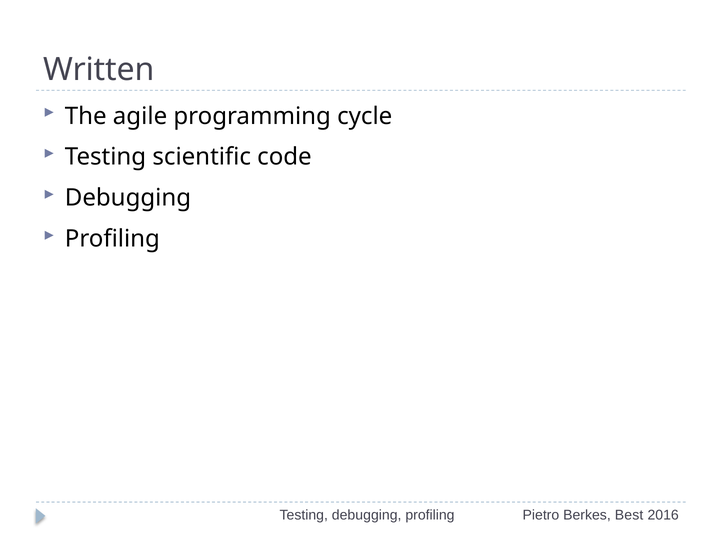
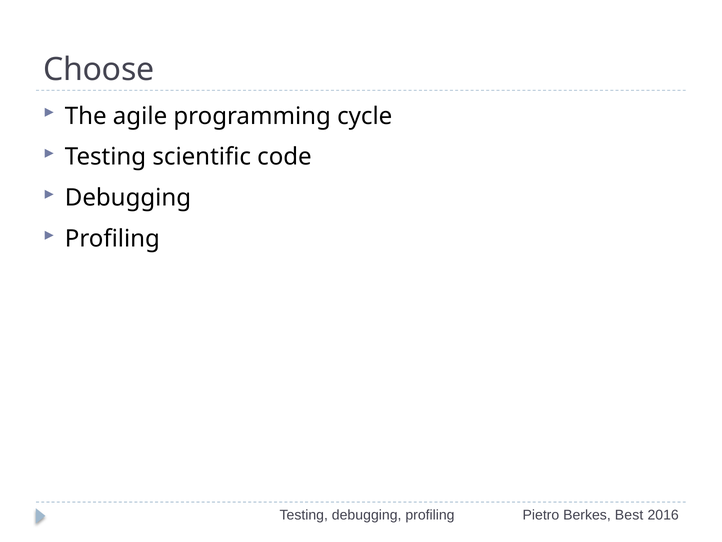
Written: Written -> Choose (99, 70)
